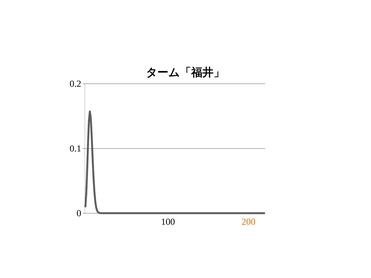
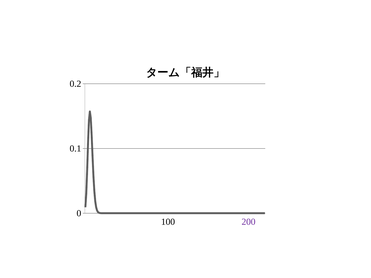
200 colour: orange -> purple (249, 222)
